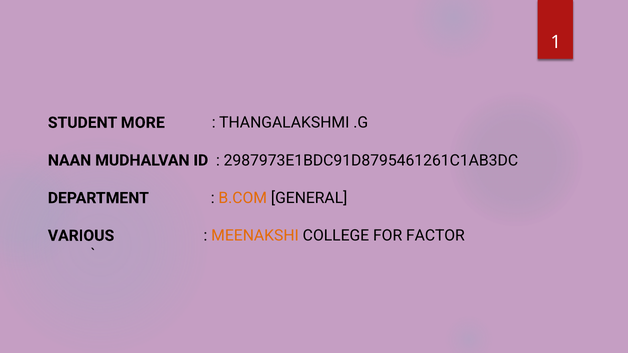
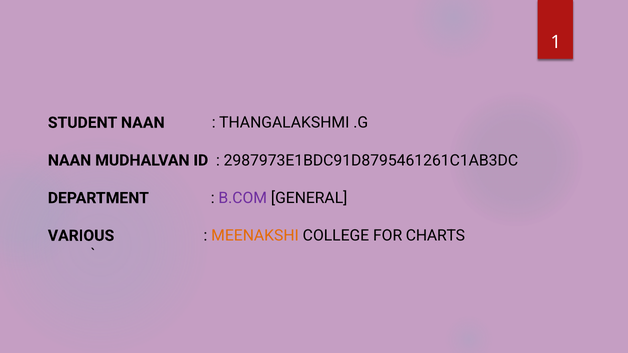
STUDENT MORE: MORE -> NAAN (143, 123)
B.COM colour: orange -> purple (243, 198)
FACTOR: FACTOR -> CHARTS (435, 236)
